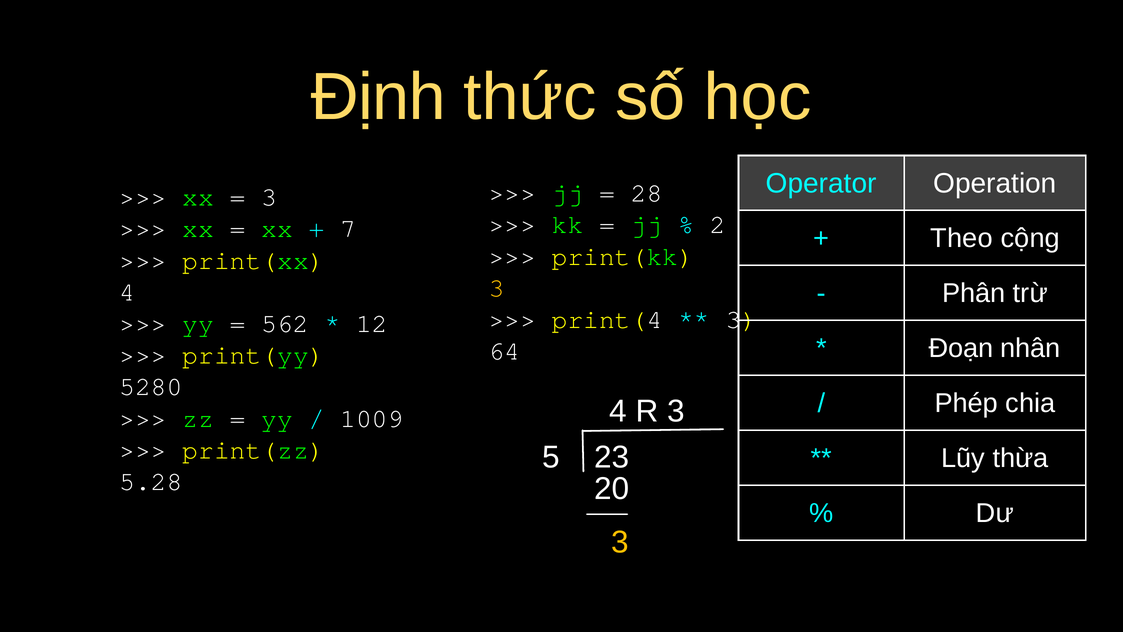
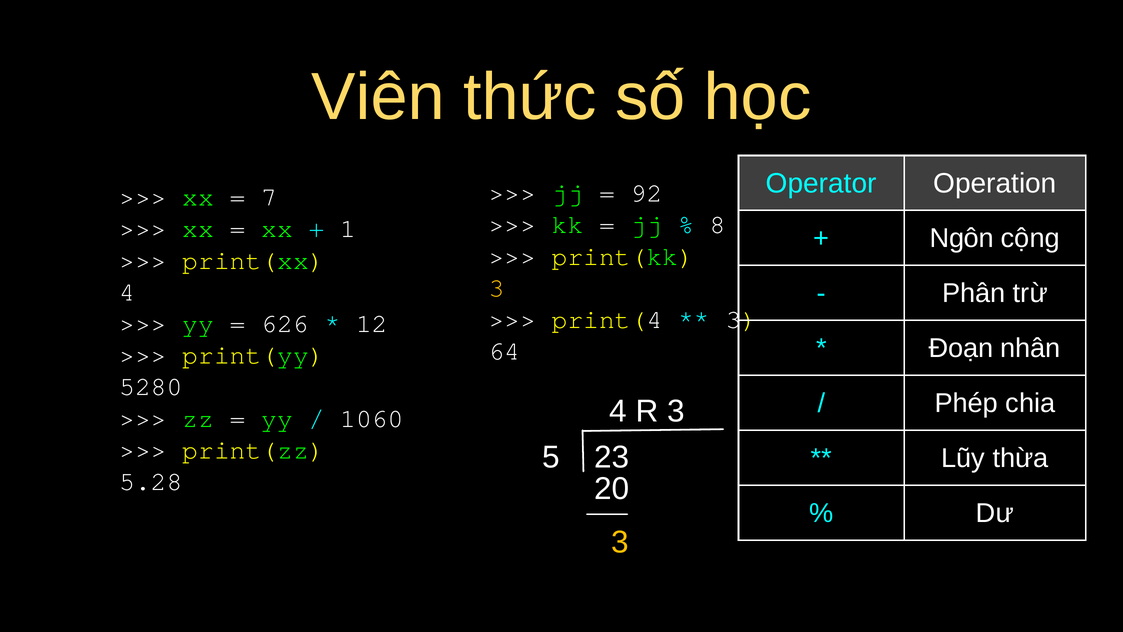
Định: Định -> Viên (378, 97)
28: 28 -> 92 (647, 193)
3: 3 -> 7 (269, 197)
2: 2 -> 8 (718, 225)
7: 7 -> 1 (348, 229)
Theo: Theo -> Ngôn (962, 238)
562: 562 -> 626 (285, 323)
1009: 1009 -> 1060 (372, 418)
